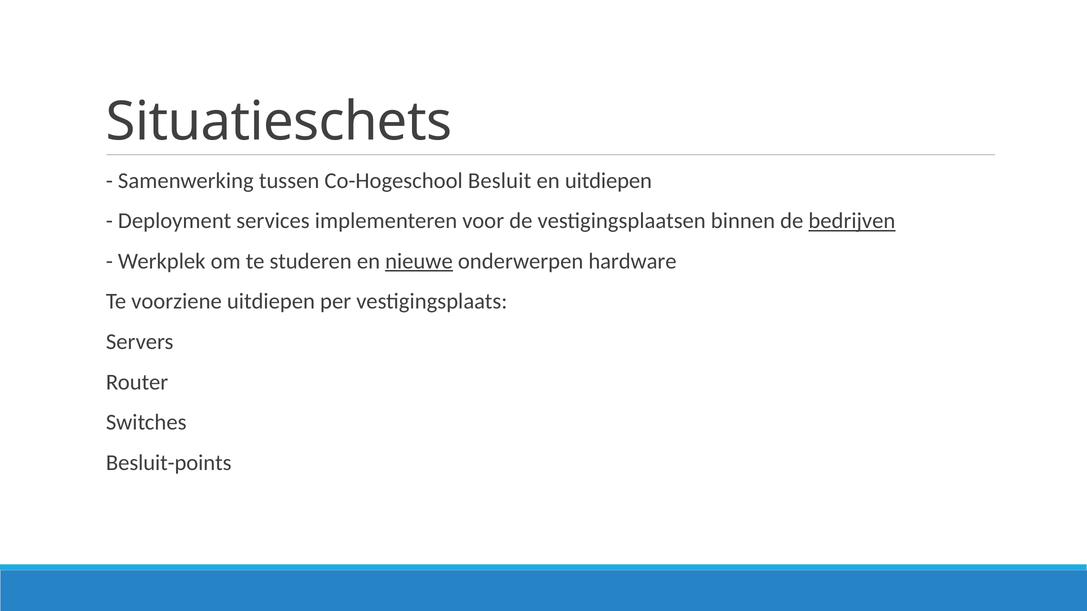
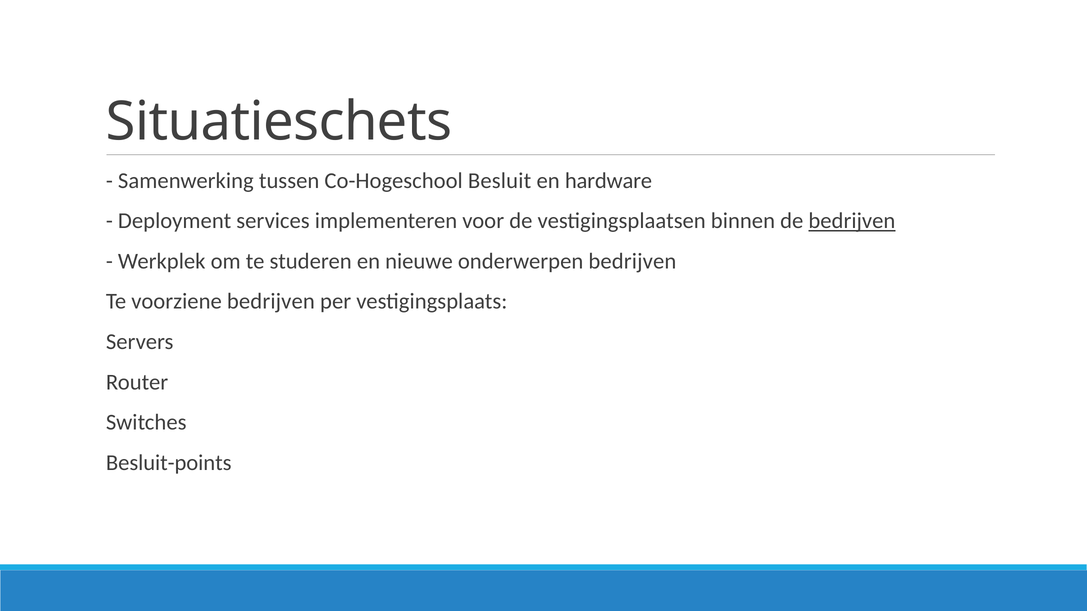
en uitdiepen: uitdiepen -> hardware (608, 181)
nieuwe underline: present -> none (419, 261)
onderwerpen hardware: hardware -> bedrijven (632, 261)
voorziene uitdiepen: uitdiepen -> bedrijven (271, 302)
